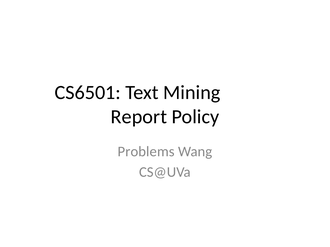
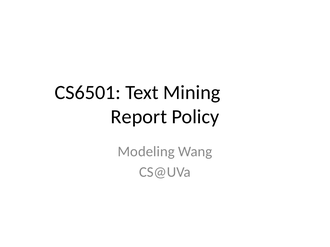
Problems: Problems -> Modeling (146, 152)
